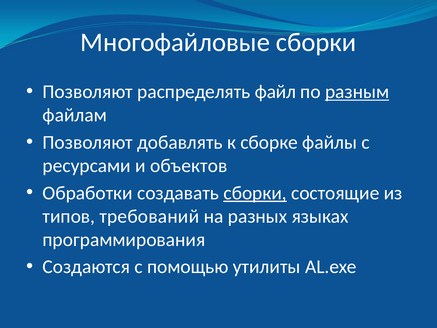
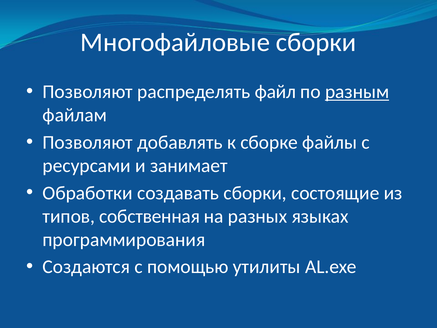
объектов: объектов -> занимает (189, 166)
сборки underline: present -> none (255, 193)
требований: требований -> собственная (150, 216)
